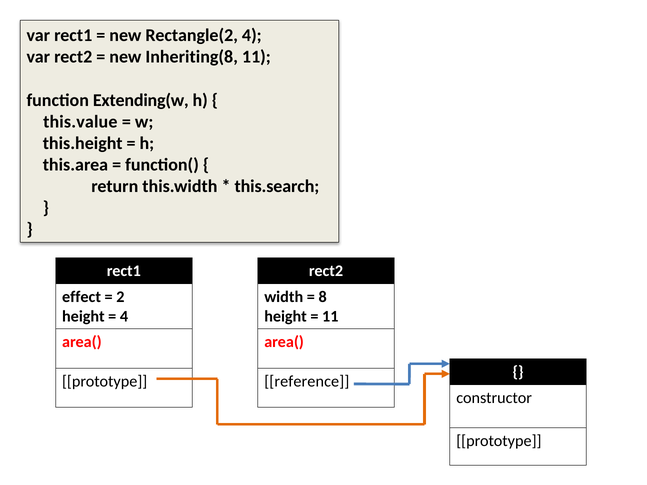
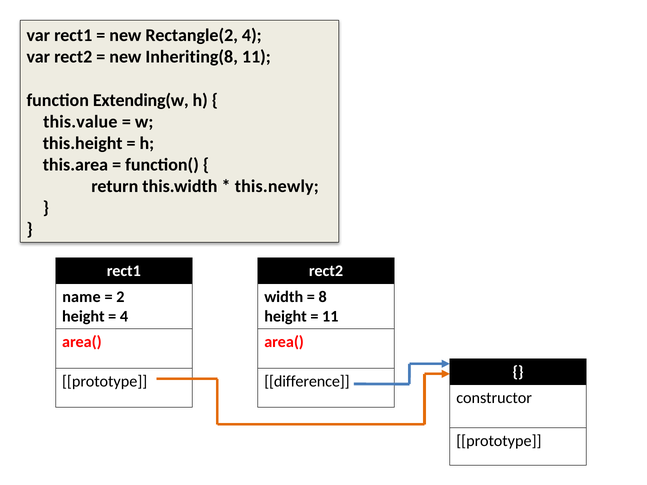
this.search: this.search -> this.newly (277, 186)
effect: effect -> name (81, 297)
reference: reference -> difference (307, 382)
